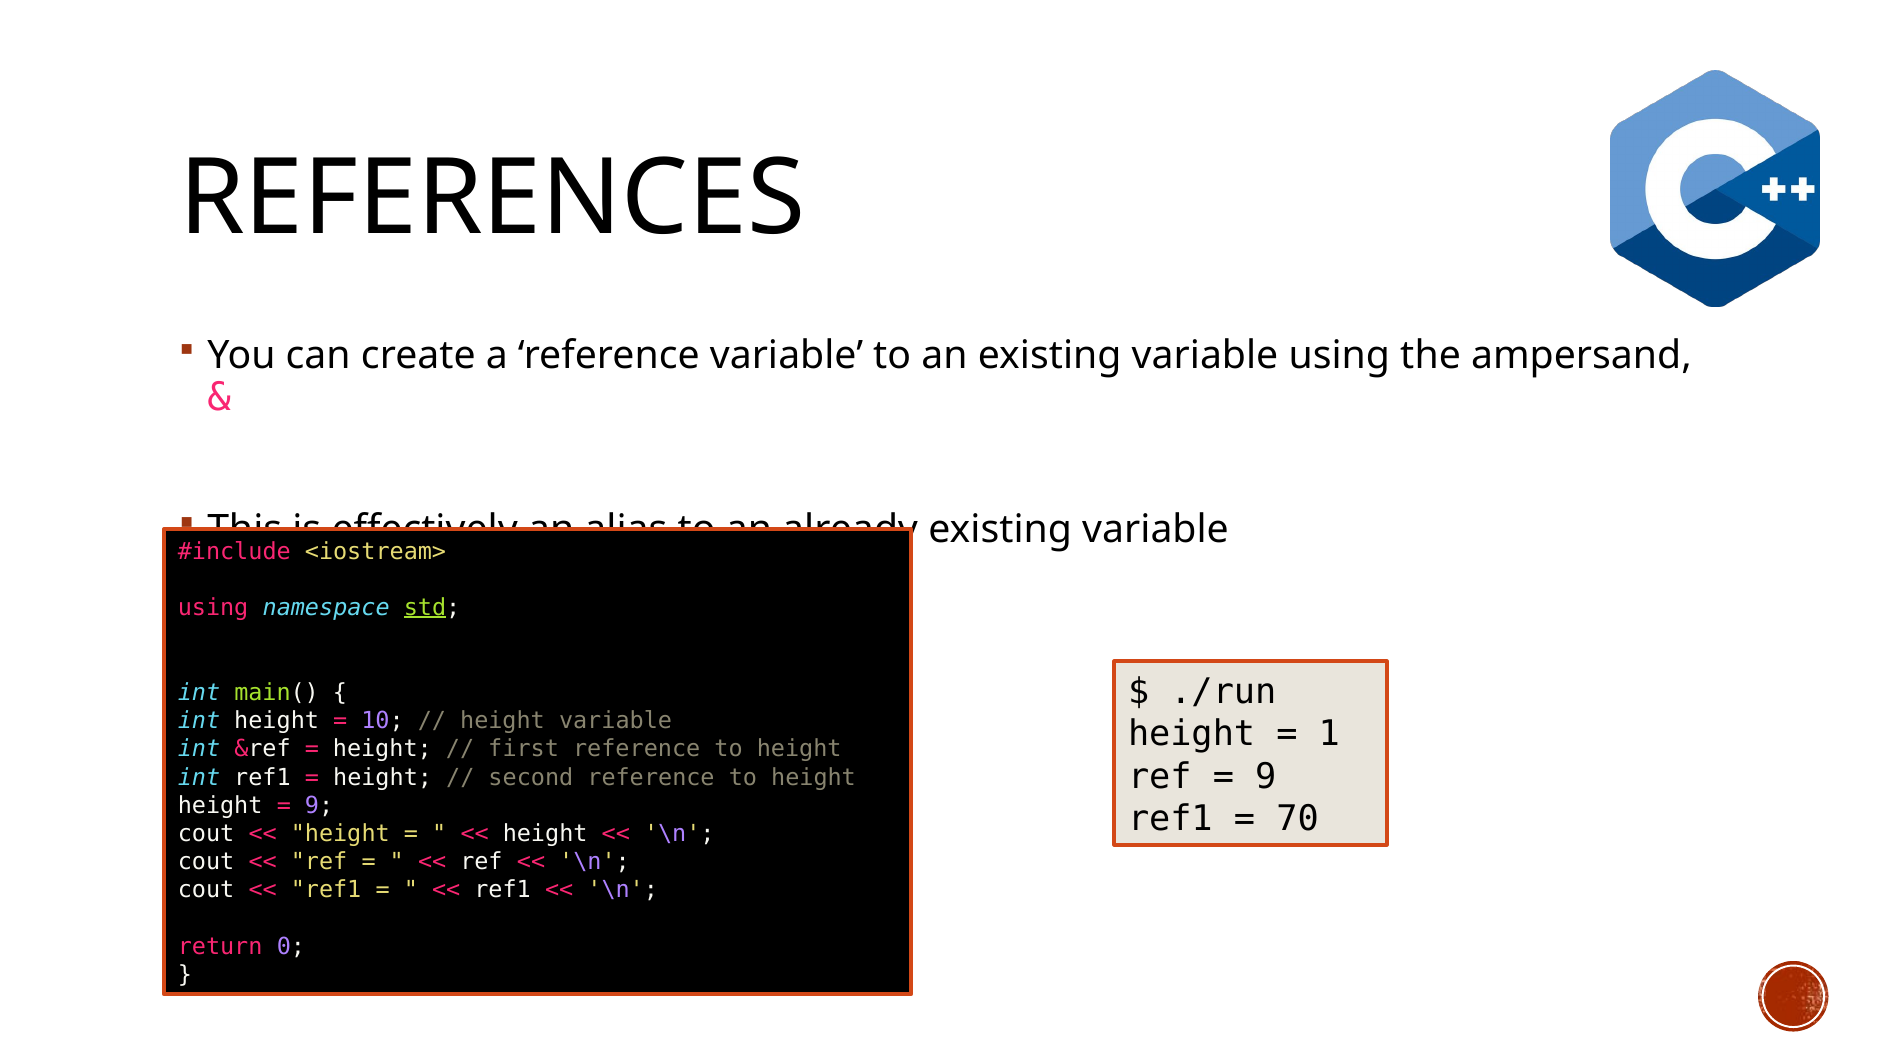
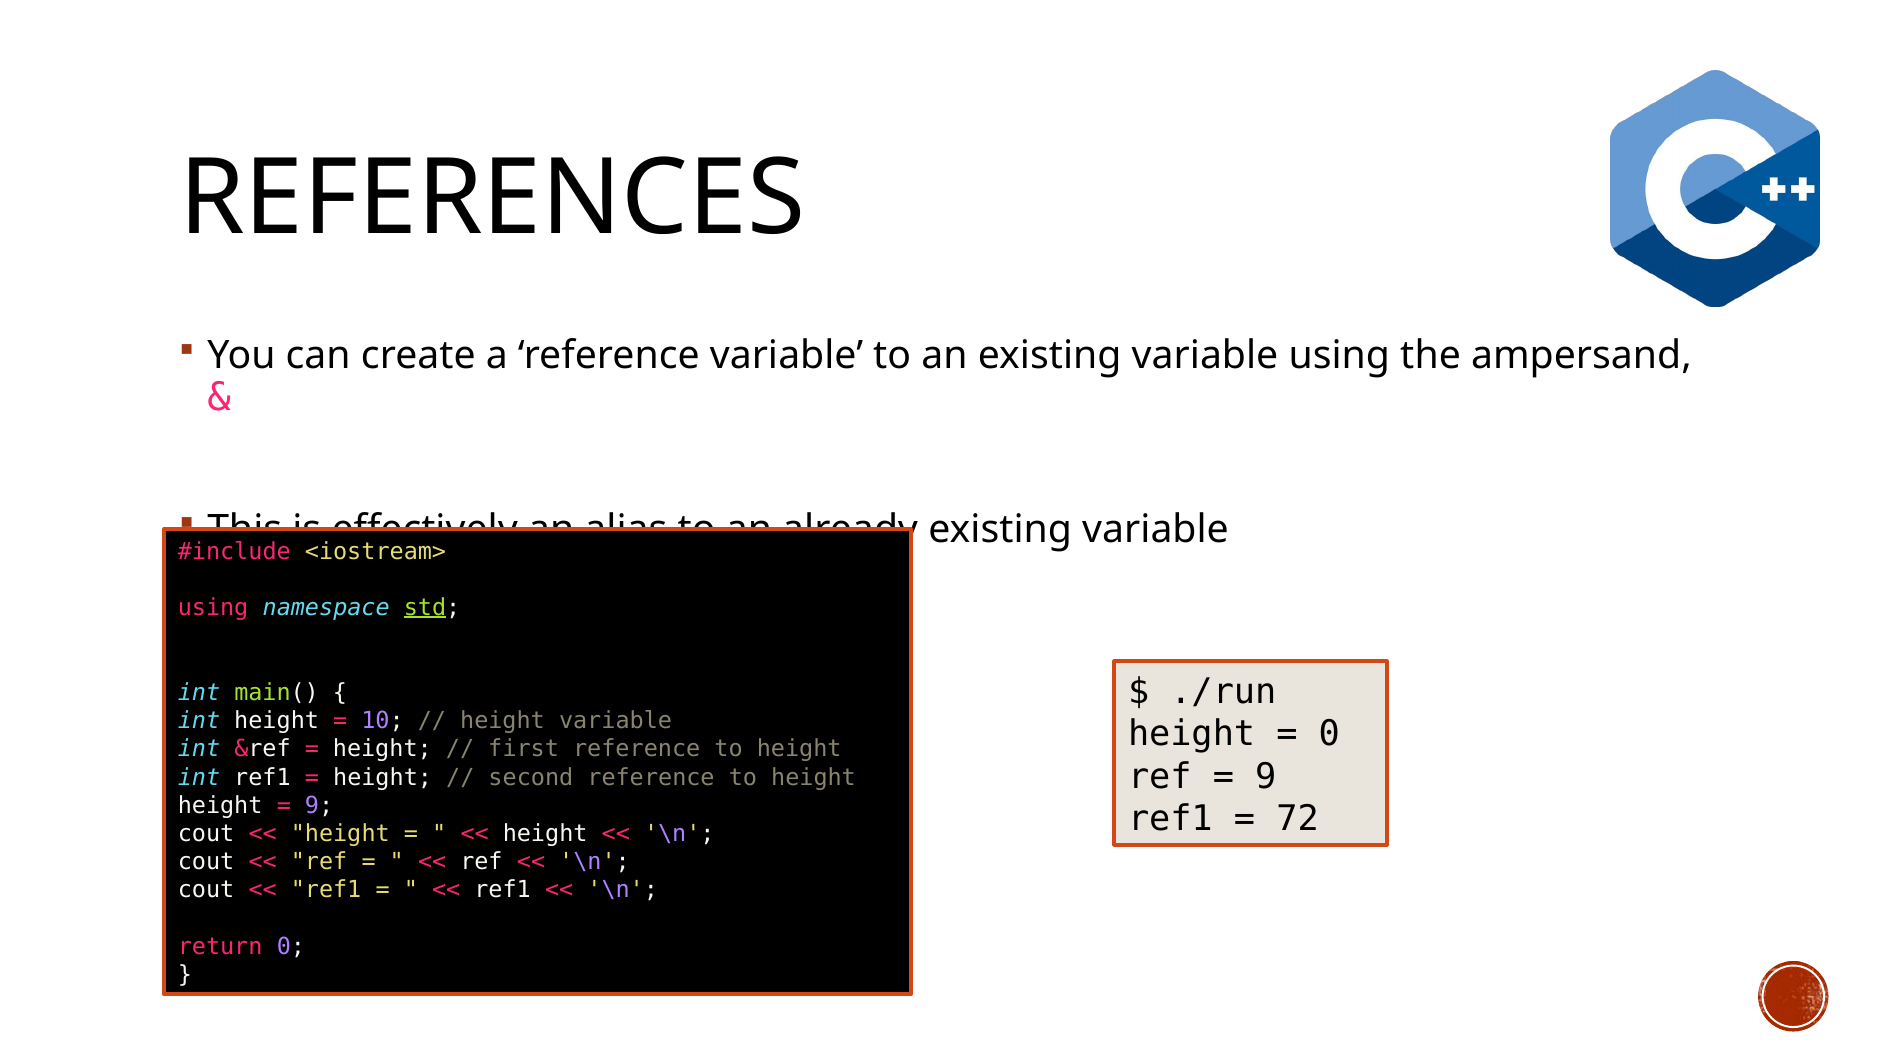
1: 1 -> 0 (1329, 734)
70: 70 -> 72 (1298, 819)
